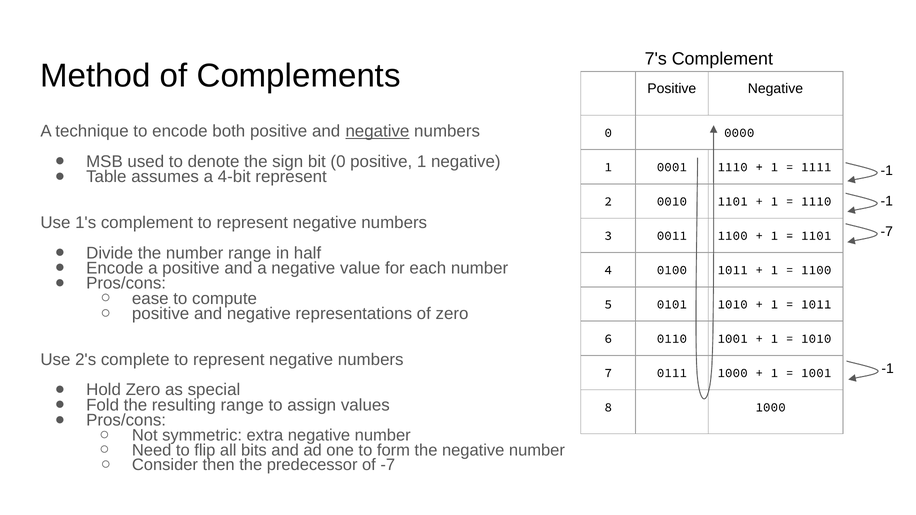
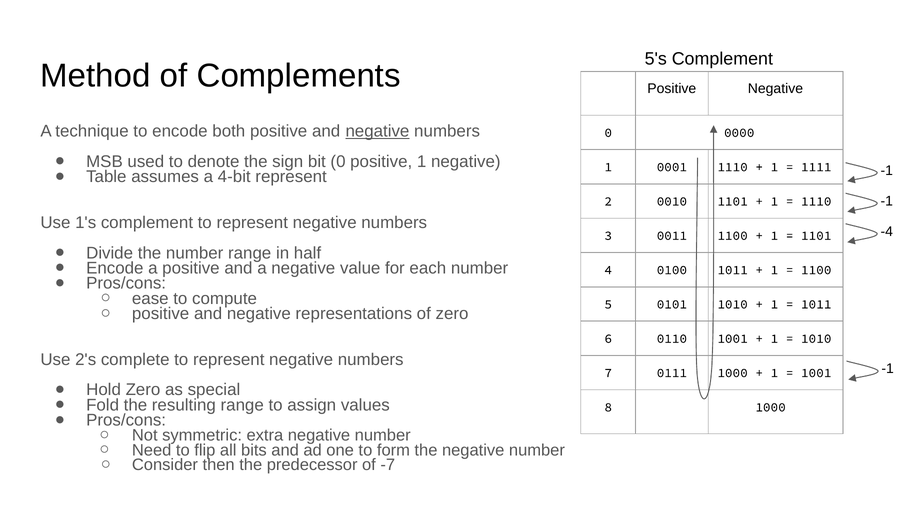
7's: 7's -> 5's (656, 59)
-7: -7 -> -4 (887, 232)
